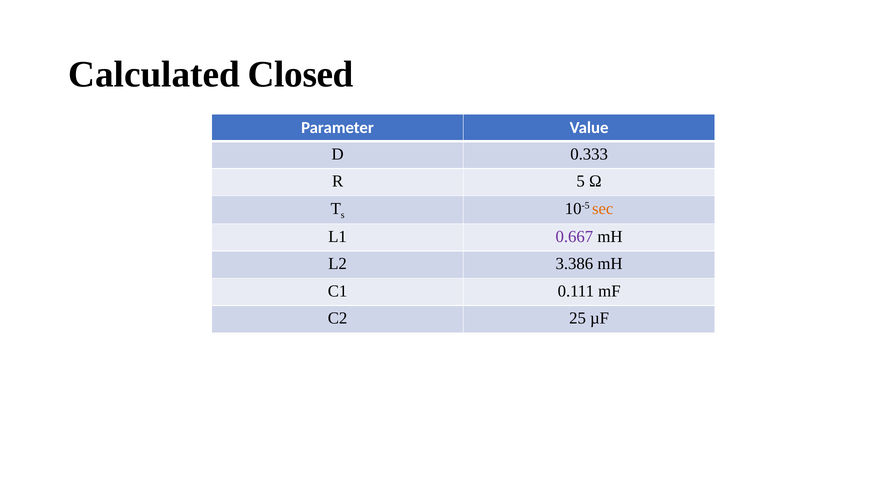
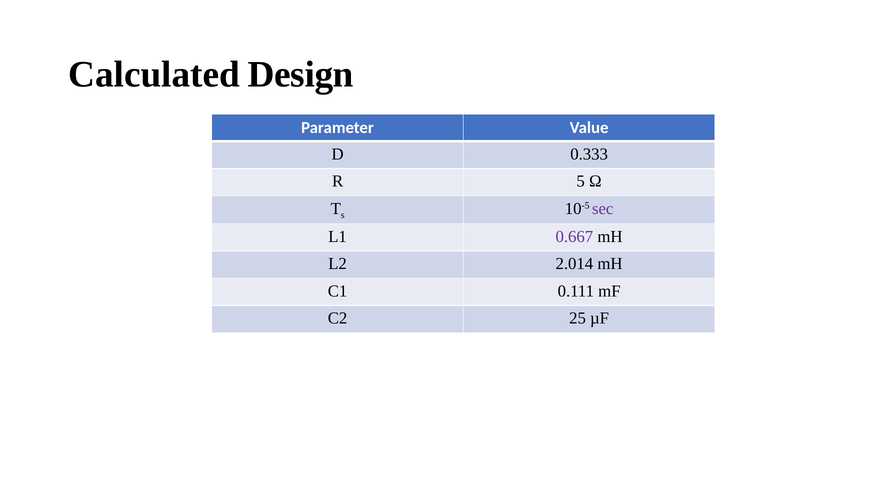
Closed: Closed -> Design (301, 74)
sec colour: orange -> purple (603, 208)
3.386: 3.386 -> 2.014 (574, 263)
